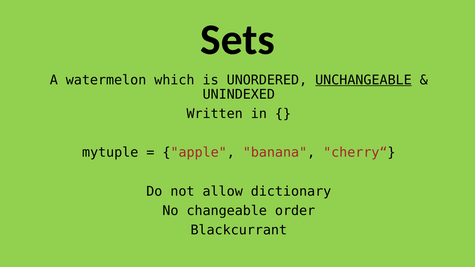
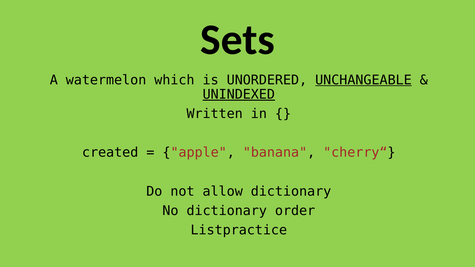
UNINDEXED underline: none -> present (239, 94)
mytuple: mytuple -> created (110, 153)
No changeable: changeable -> dictionary (227, 211)
Blackcurrant: Blackcurrant -> Listpractice (239, 230)
